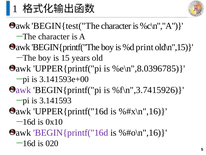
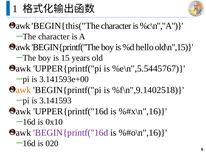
BEGIN{test("The: BEGIN{test("The -> BEGIN{this("The (66, 26)
print: print -> hello (145, 47)
%e\n",8.0396785: %e\n",8.0396785 -> %e\n",5.5445767 (149, 68)
awk colour: purple -> orange (23, 90)
%f\n",3.7415926: %f\n",3.7415926 -> %f\n",9.1402518 (148, 90)
